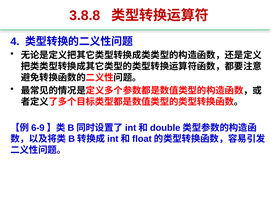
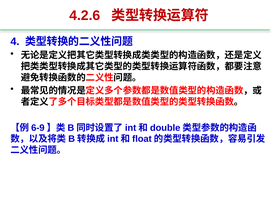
3.8.8: 3.8.8 -> 4.2.6 (85, 16)
